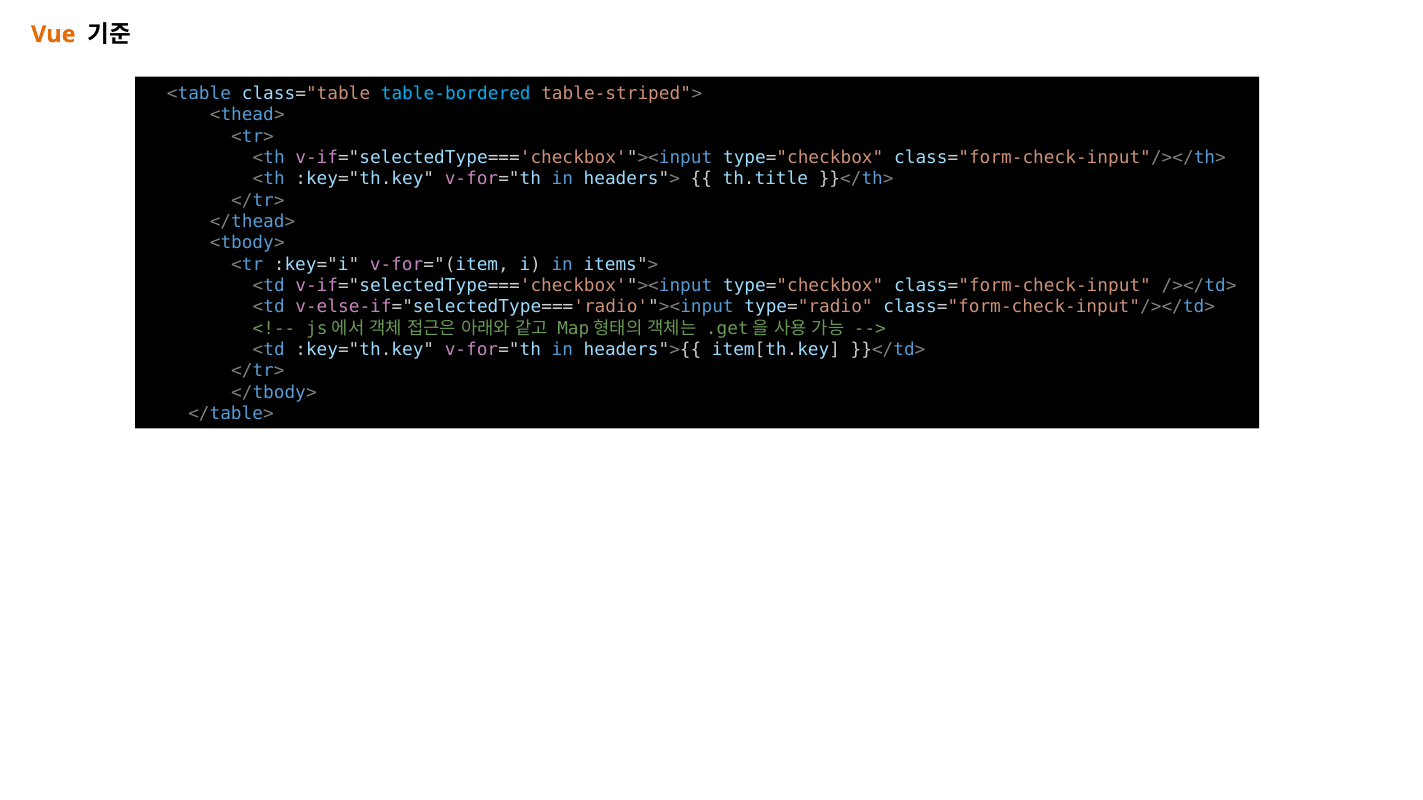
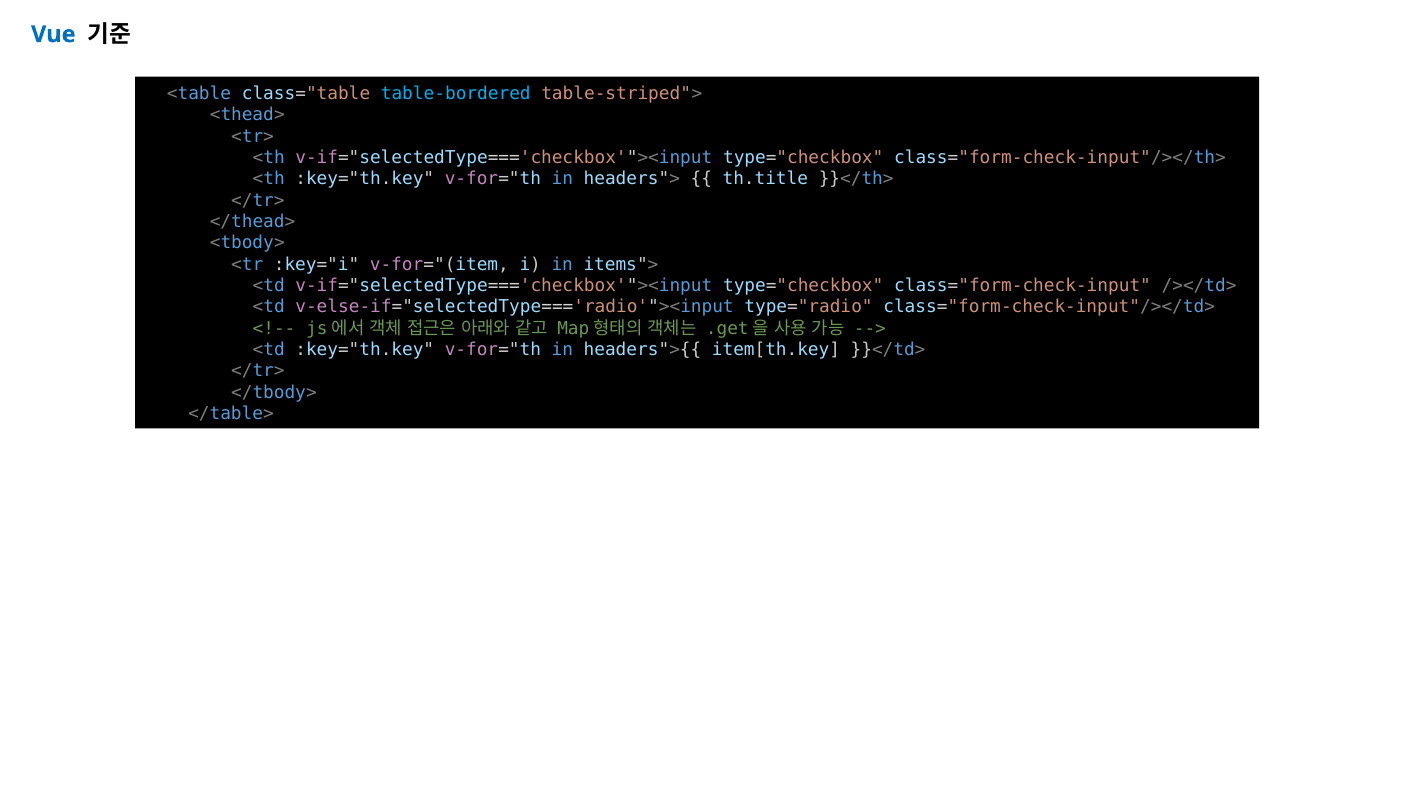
Vue colour: orange -> blue (53, 34)
